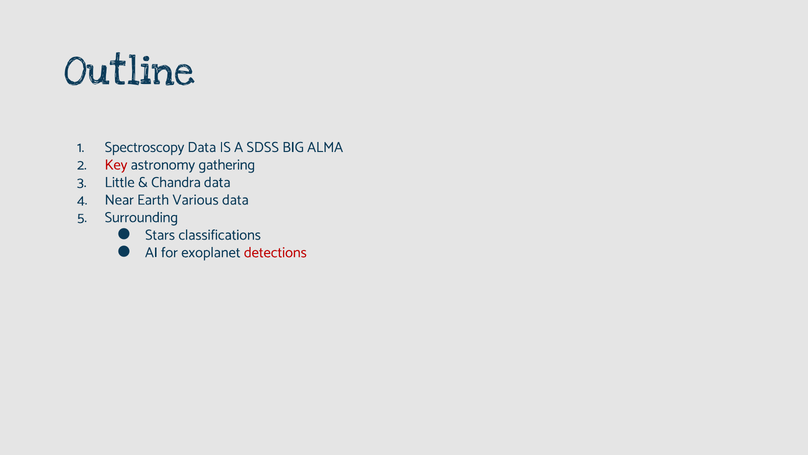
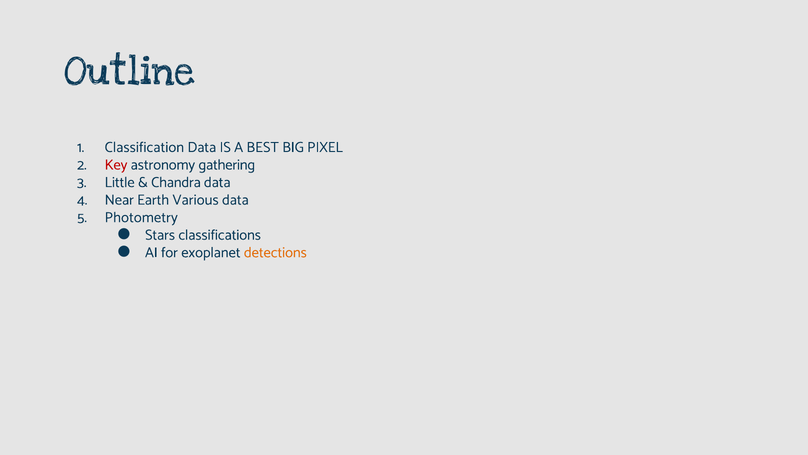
Spectroscopy: Spectroscopy -> Classification (144, 147)
SDSS: SDSS -> BEST (263, 147)
ALMA: ALMA -> PIXEL (325, 147)
Surrounding: Surrounding -> Photometry (141, 217)
detections colour: red -> orange (275, 252)
